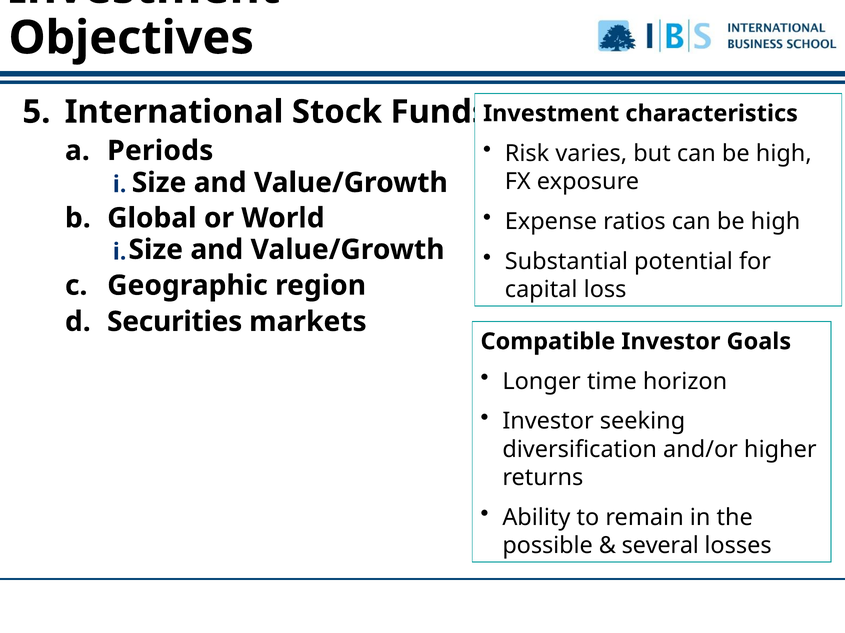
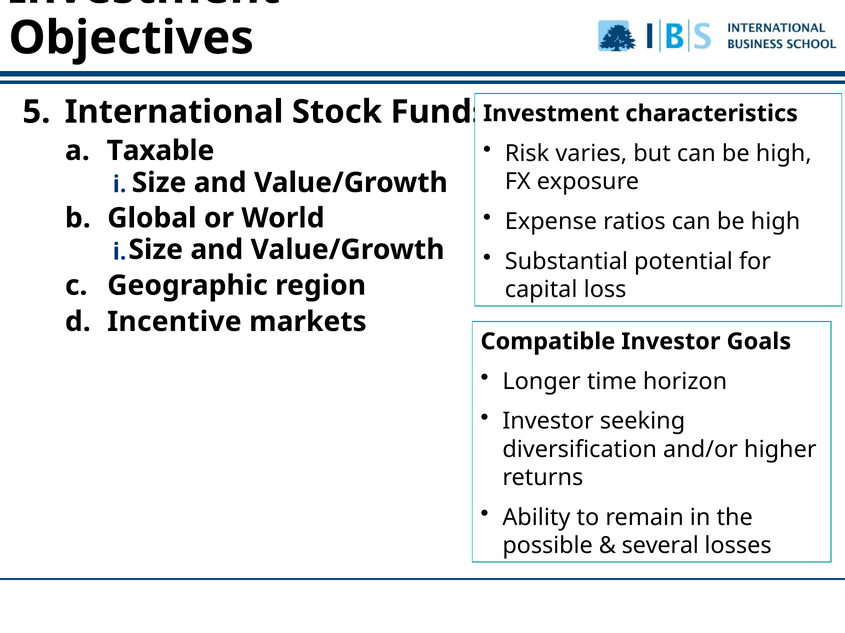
Periods: Periods -> Taxable (161, 151)
Securities: Securities -> Incentive (174, 322)
